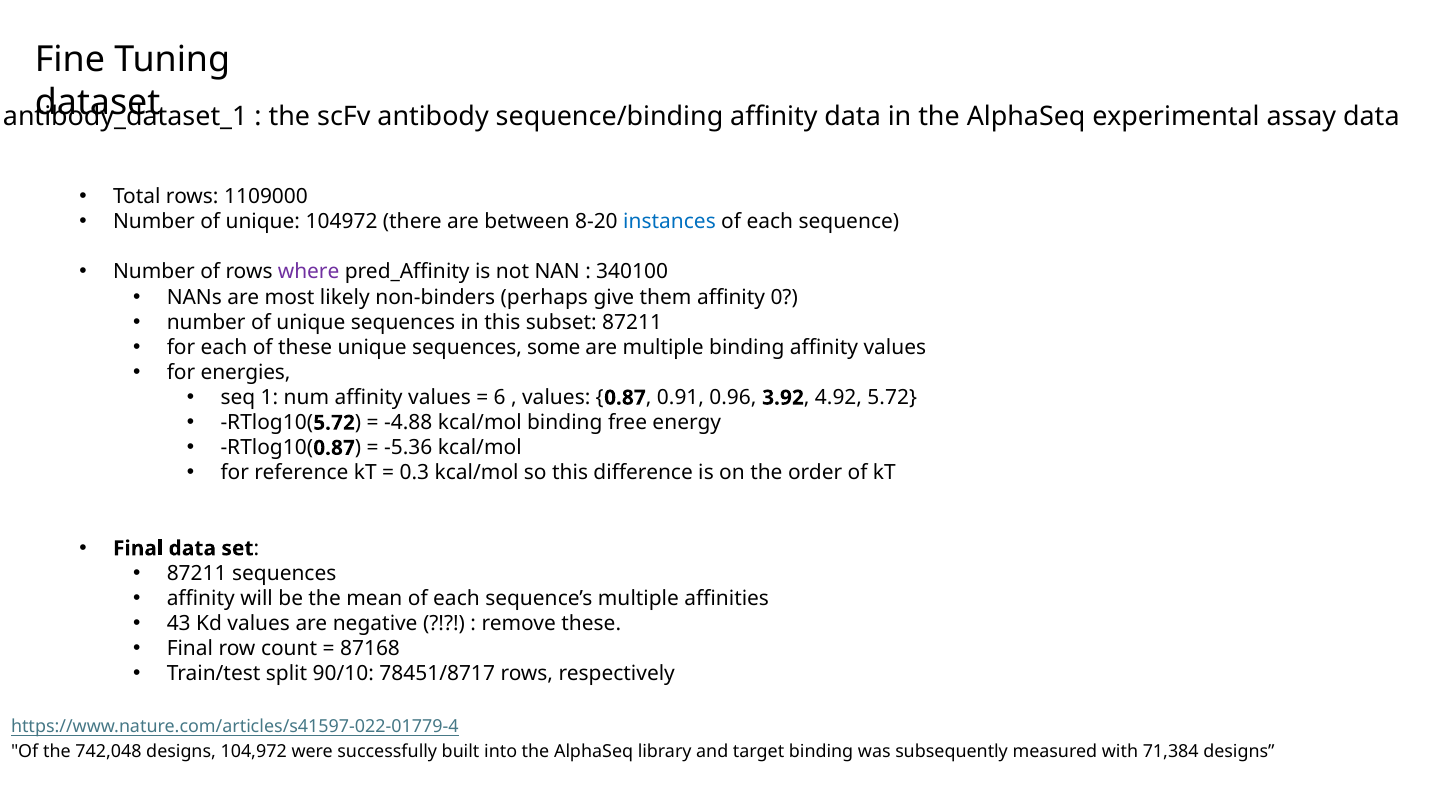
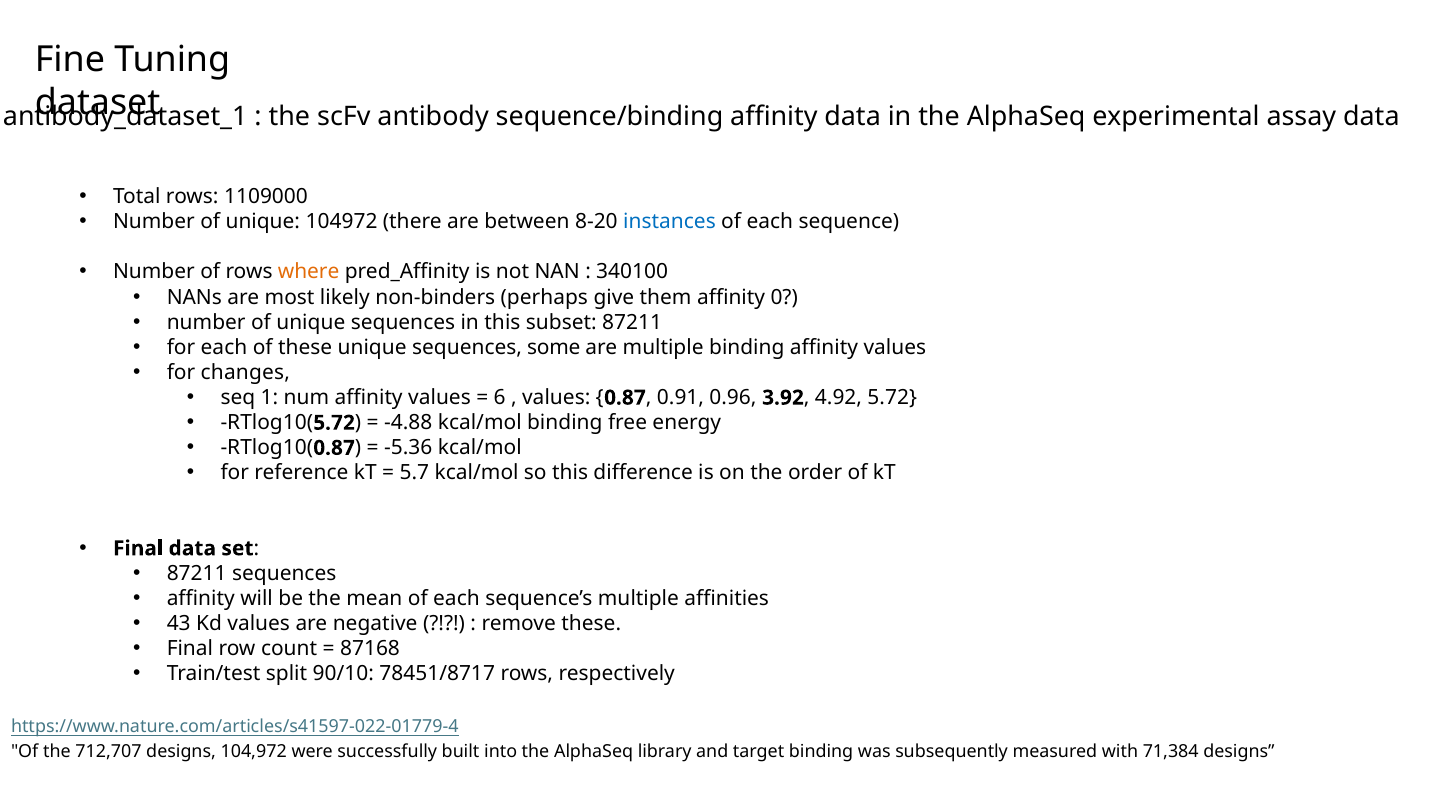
where colour: purple -> orange (309, 272)
energies: energies -> changes (245, 372)
0.3: 0.3 -> 5.7 (414, 473)
742,048: 742,048 -> 712,707 (108, 751)
